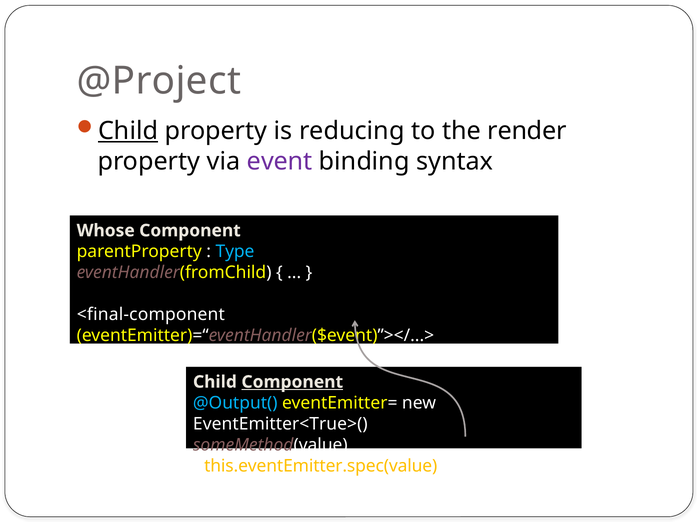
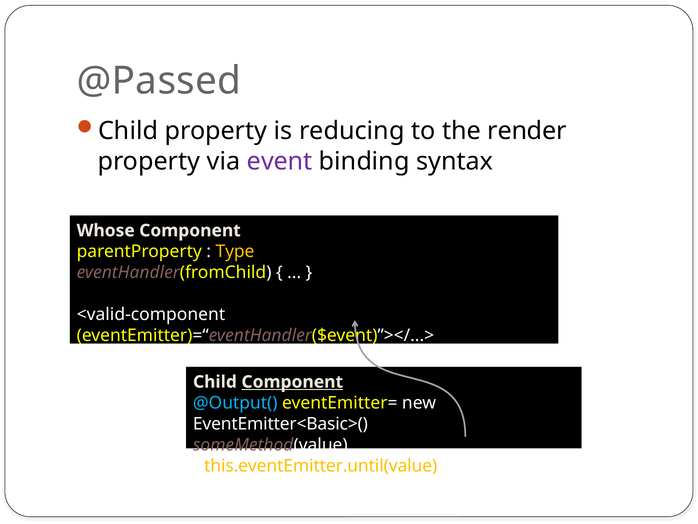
@Project: @Project -> @Passed (159, 81)
Child underline: present -> none (128, 131)
Type colour: light blue -> yellow (235, 251)
<final-component: <final-component -> <valid-component (151, 314)
EventEmitter<True>(: EventEmitter<True>( -> EventEmitter<Basic>( (280, 423)
this.eventEmitter.spec(value: this.eventEmitter.spec(value -> this.eventEmitter.until(value (321, 465)
